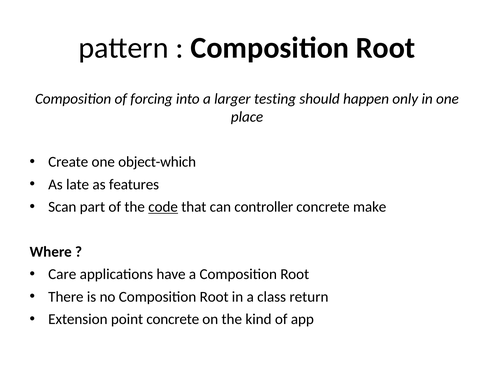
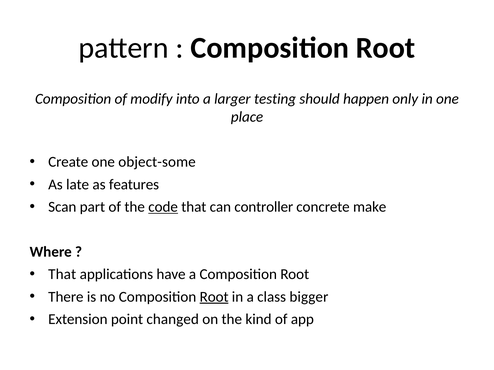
forcing: forcing -> modify (151, 99)
object-which: object-which -> object-some (157, 162)
Care: Care -> That (62, 275)
Root underline: none -> present (214, 297)
return: return -> bigger (309, 297)
point concrete: concrete -> changed (173, 320)
